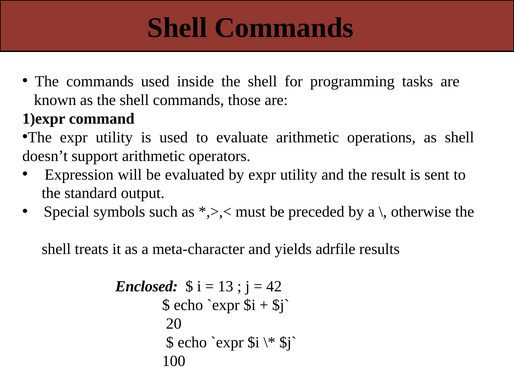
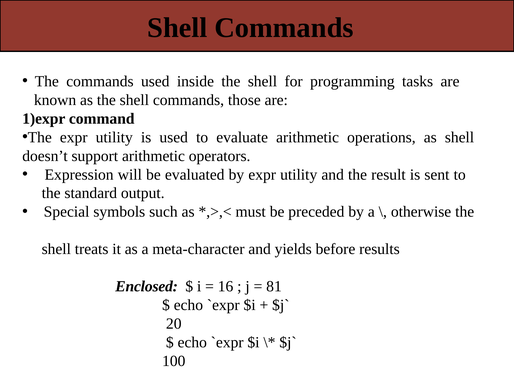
adrfile: adrfile -> before (335, 249)
13: 13 -> 16 (226, 287)
42: 42 -> 81 (274, 287)
